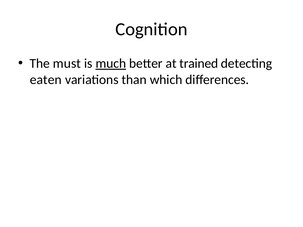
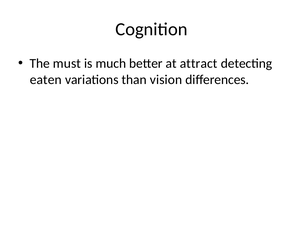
much underline: present -> none (111, 64)
trained: trained -> attract (199, 64)
which: which -> vision (166, 80)
